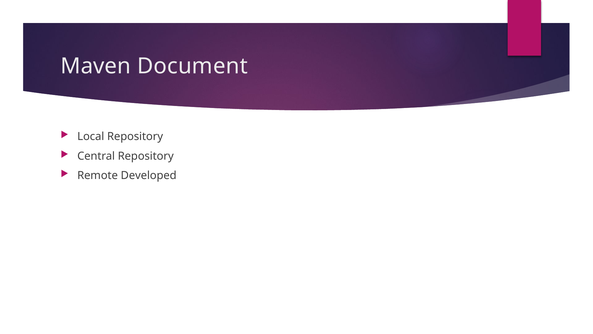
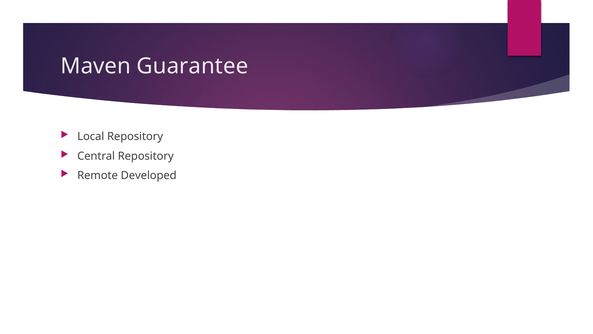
Document: Document -> Guarantee (192, 66)
